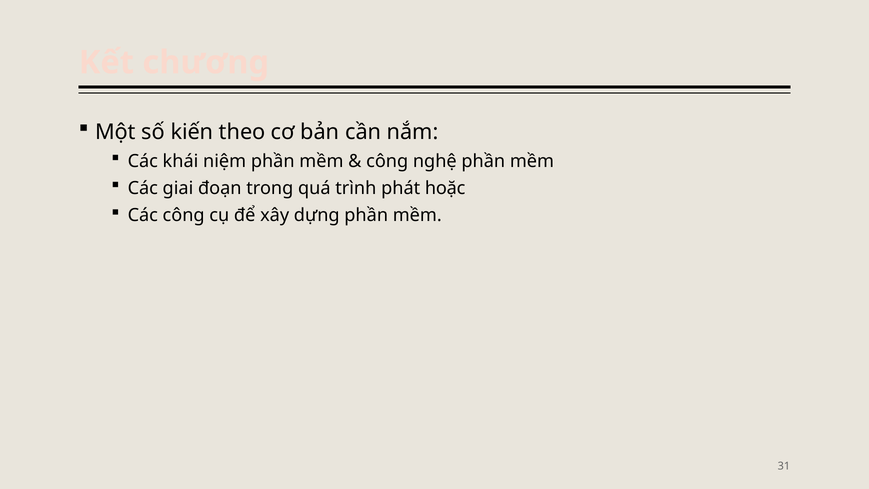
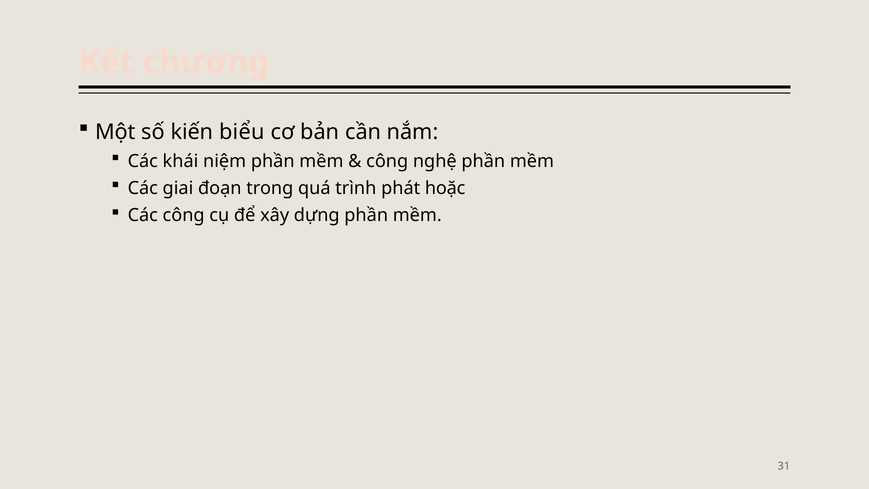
theo: theo -> biểu (242, 132)
